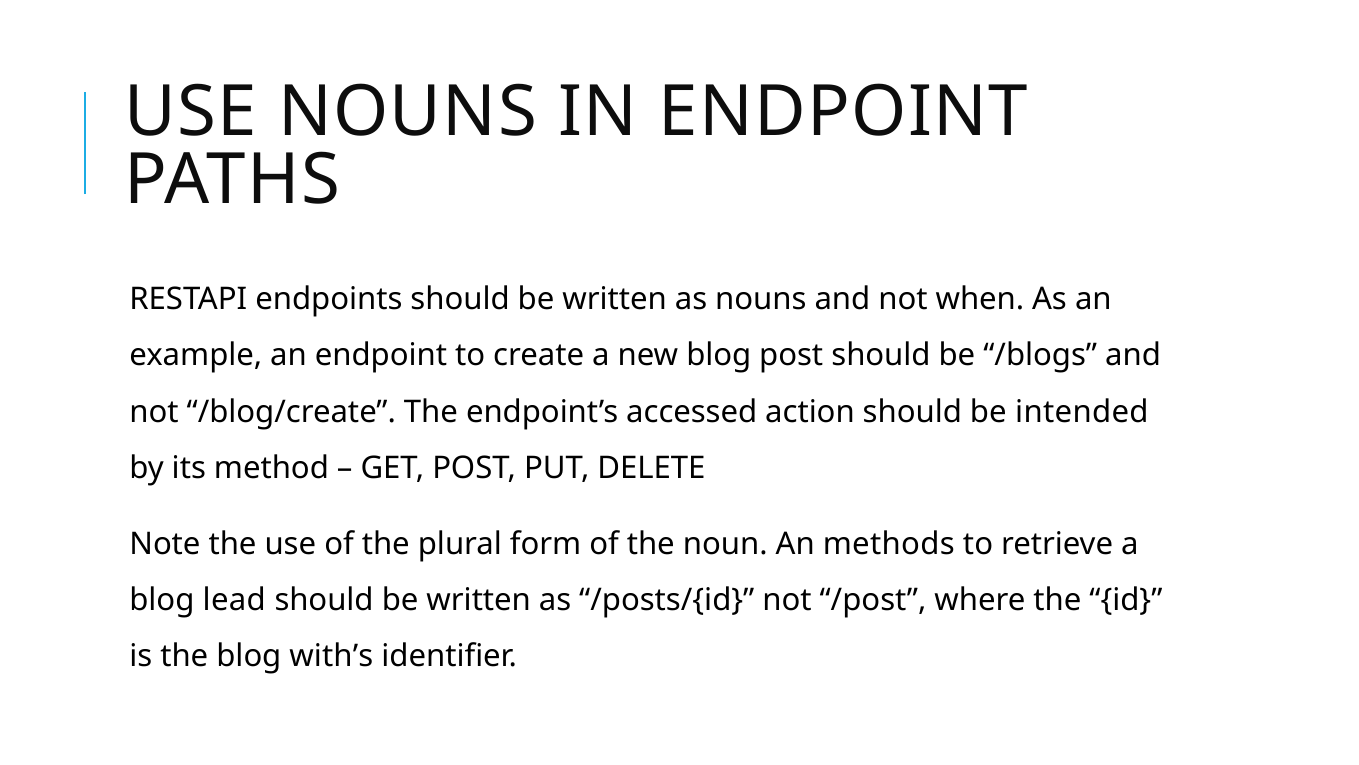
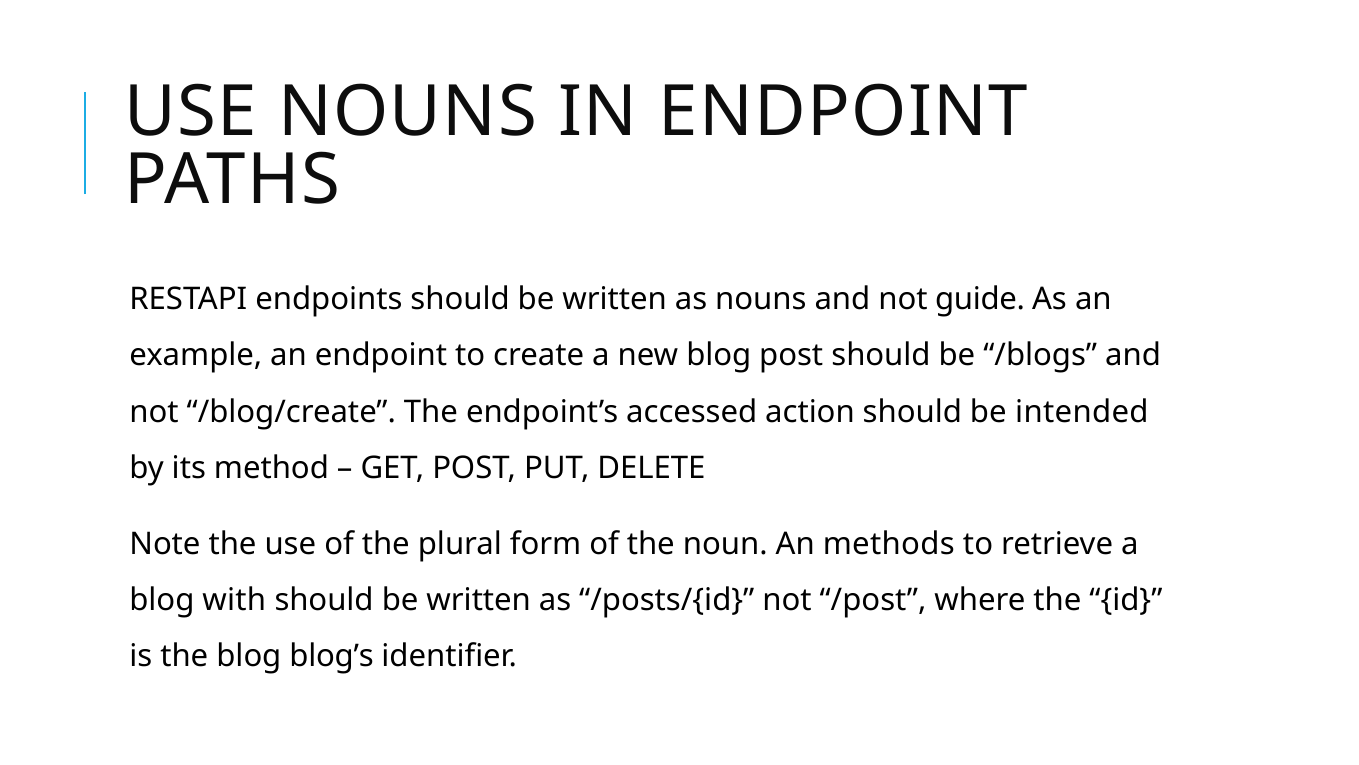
when: when -> guide (980, 299)
lead: lead -> with (234, 599)
with’s: with’s -> blog’s (332, 655)
